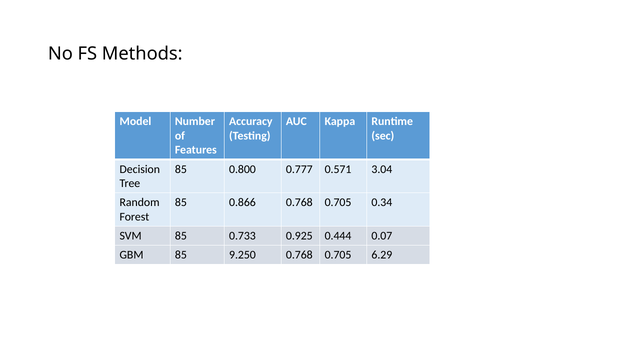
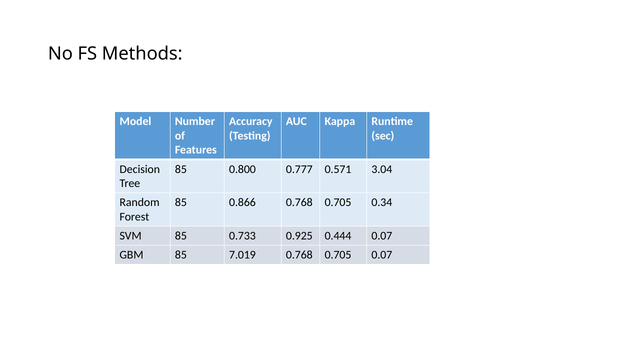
9.250: 9.250 -> 7.019 (242, 255)
0.705 6.29: 6.29 -> 0.07 (382, 255)
